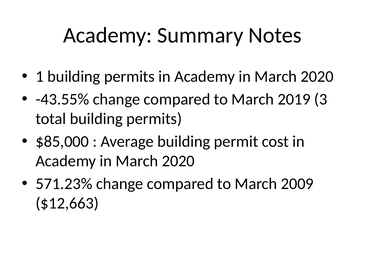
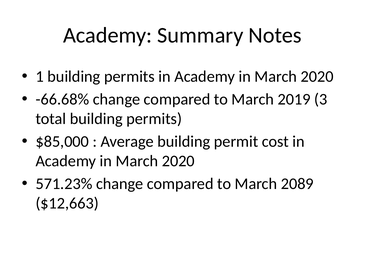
-43.55%: -43.55% -> -66.68% (62, 99)
2009: 2009 -> 2089 (297, 184)
